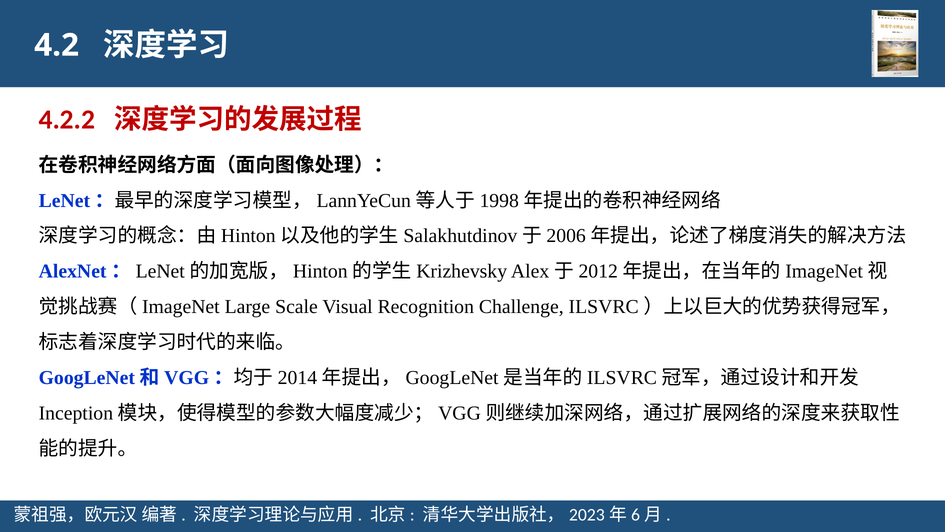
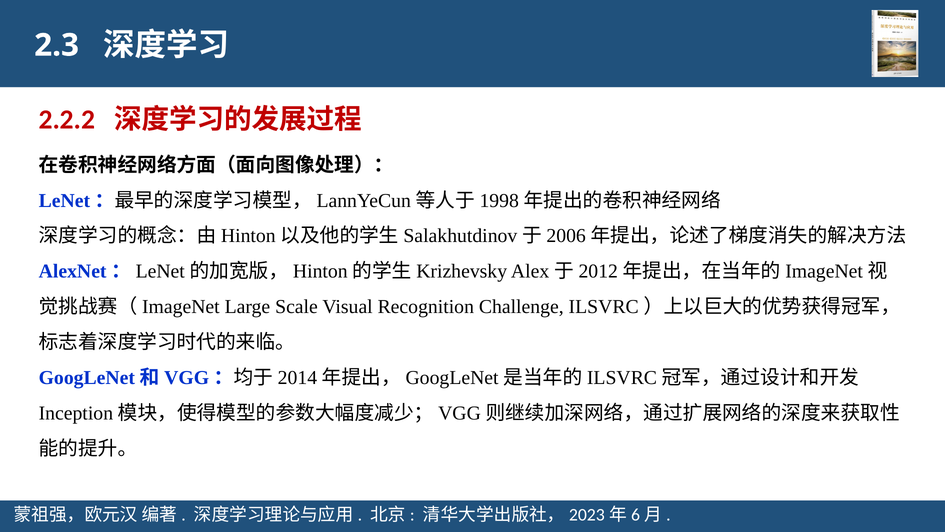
4.2: 4.2 -> 2.3 (57, 45)
4.2.2: 4.2.2 -> 2.2.2 (67, 119)
